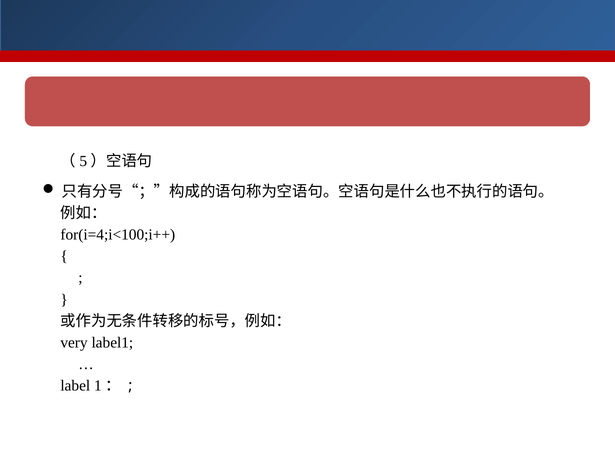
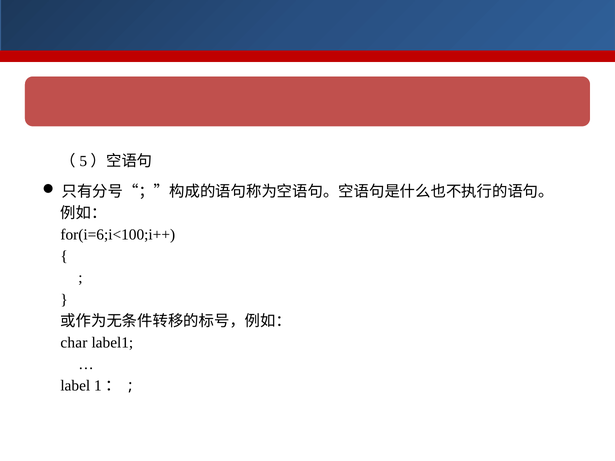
for(i=4;i<100;i++: for(i=4;i<100;i++ -> for(i=6;i<100;i++ (118, 235)
very: very -> char (74, 343)
